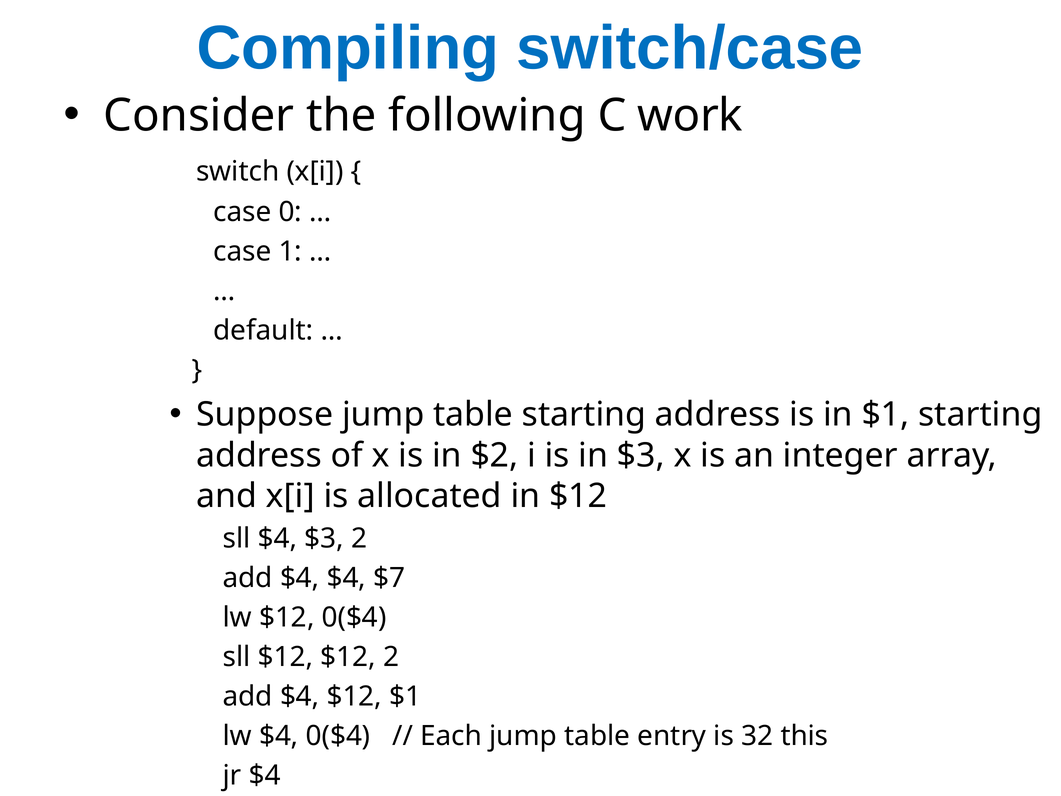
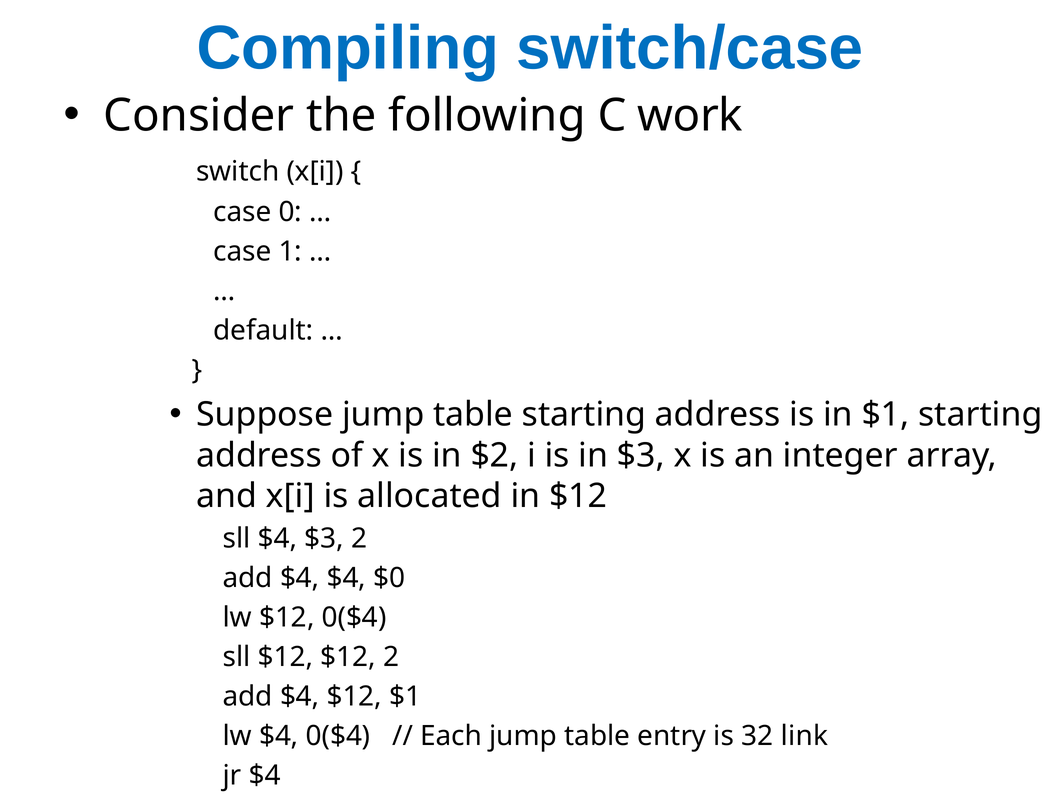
$7: $7 -> $0 (389, 578)
this: this -> link (804, 736)
